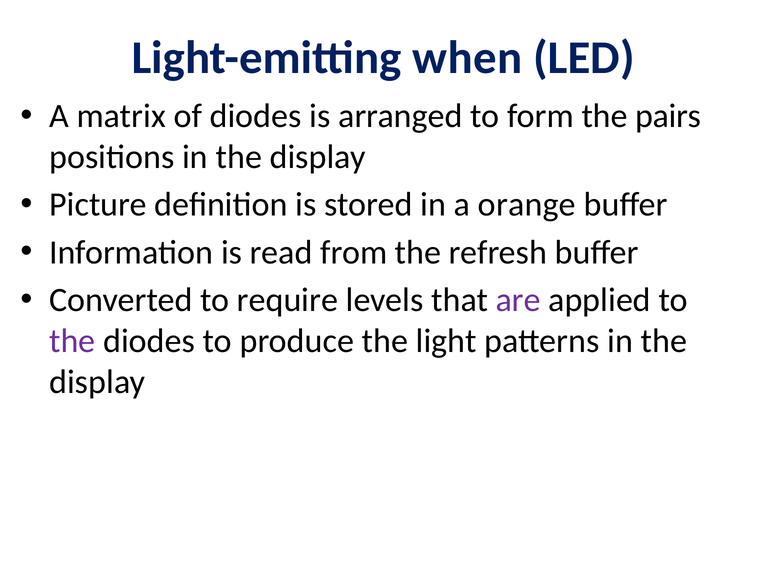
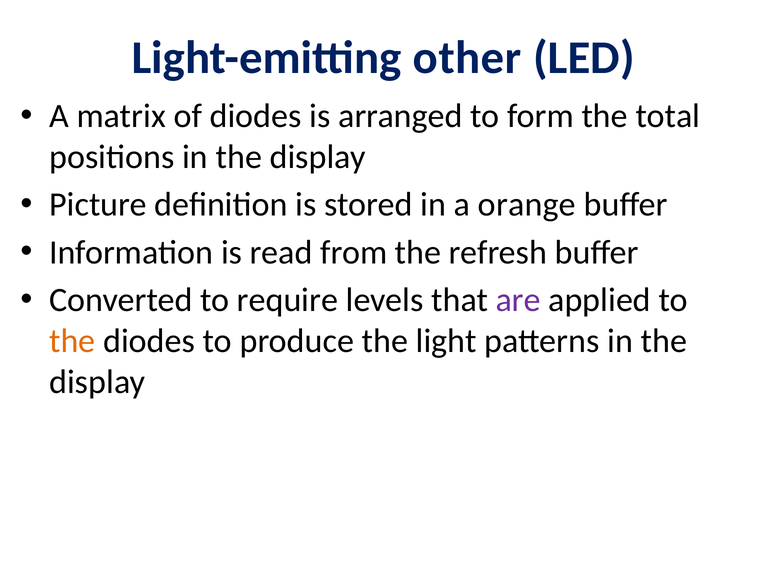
when: when -> other (467, 58)
pairs: pairs -> total (668, 116)
the colour: purple -> orange (72, 341)
